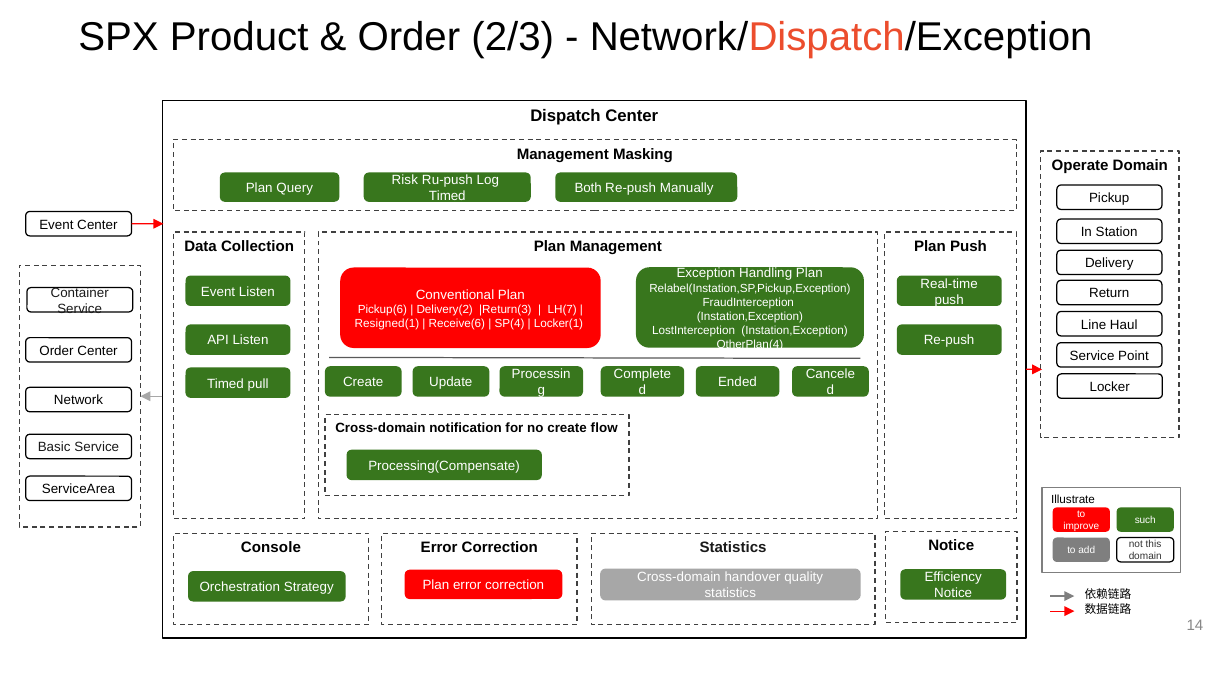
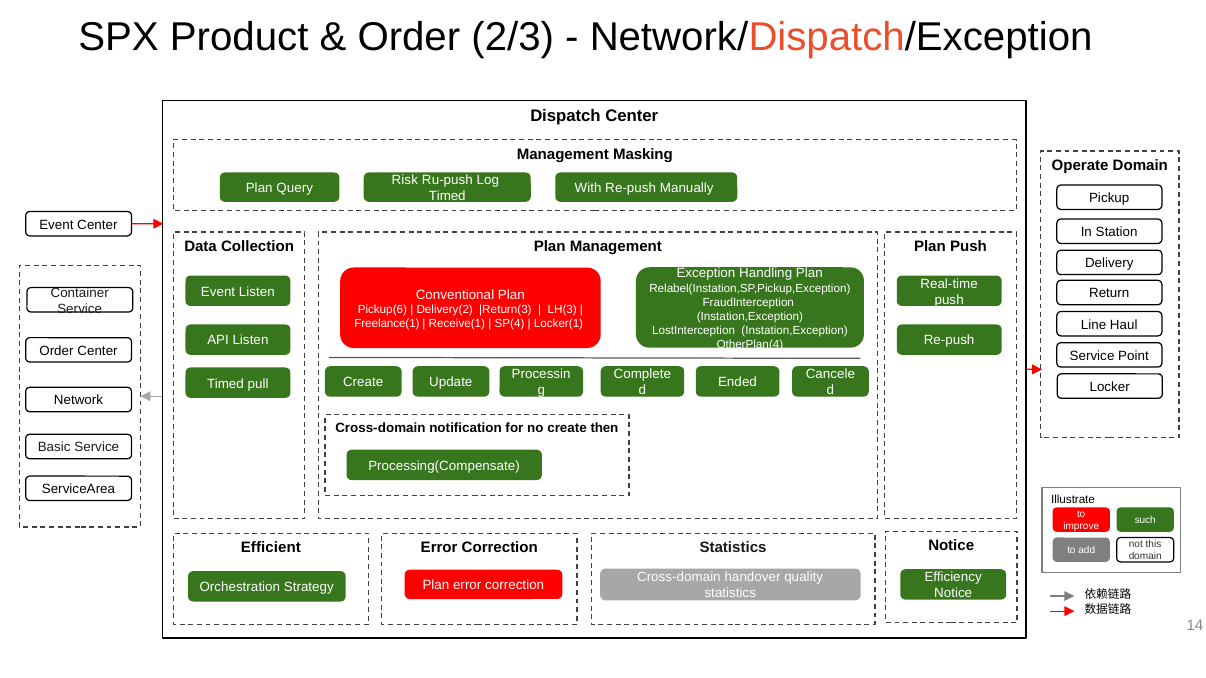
Both: Both -> With (588, 188)
LH(7: LH(7 -> LH(3 (562, 310)
Resigned(1: Resigned(1 -> Freelance(1 (387, 324)
Receive(6: Receive(6 -> Receive(1 (457, 324)
flow: flow -> then (604, 429)
Console: Console -> Efficient (271, 548)
